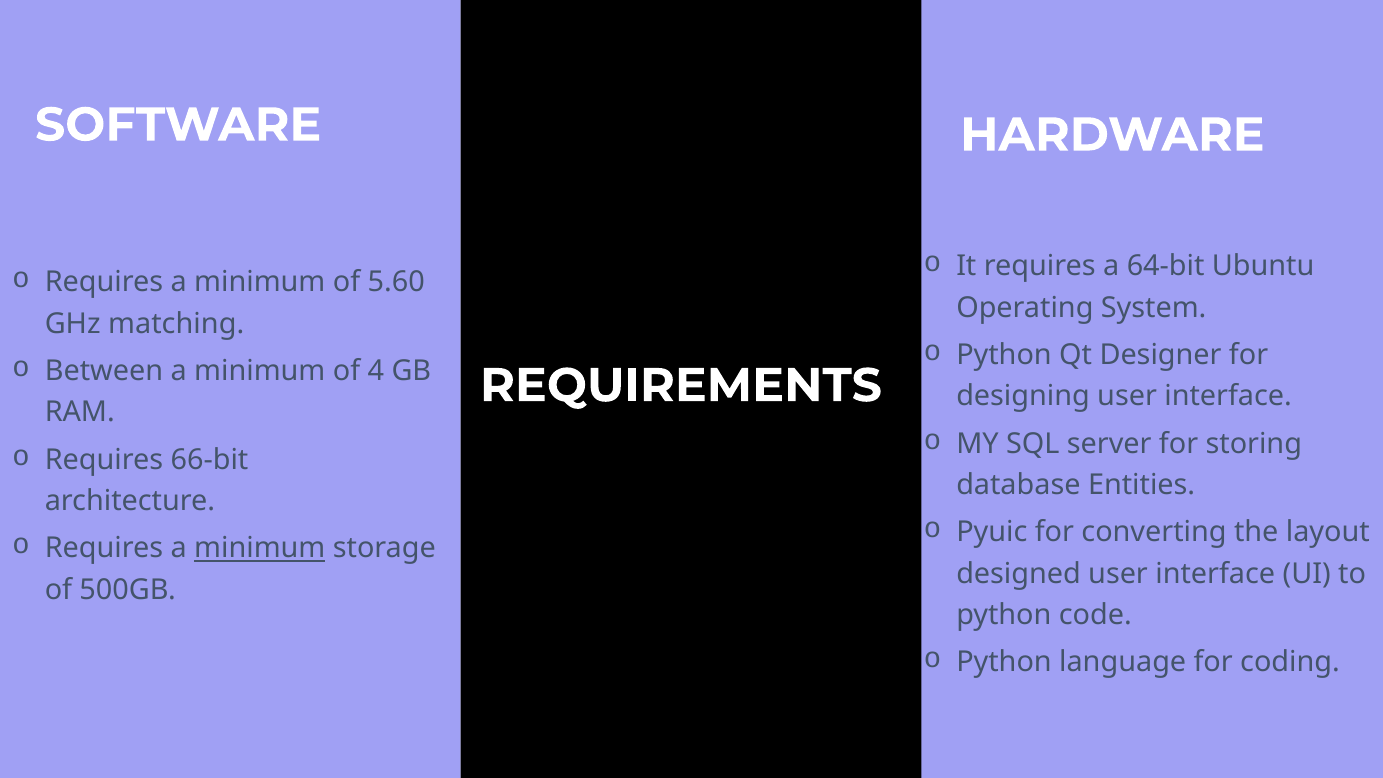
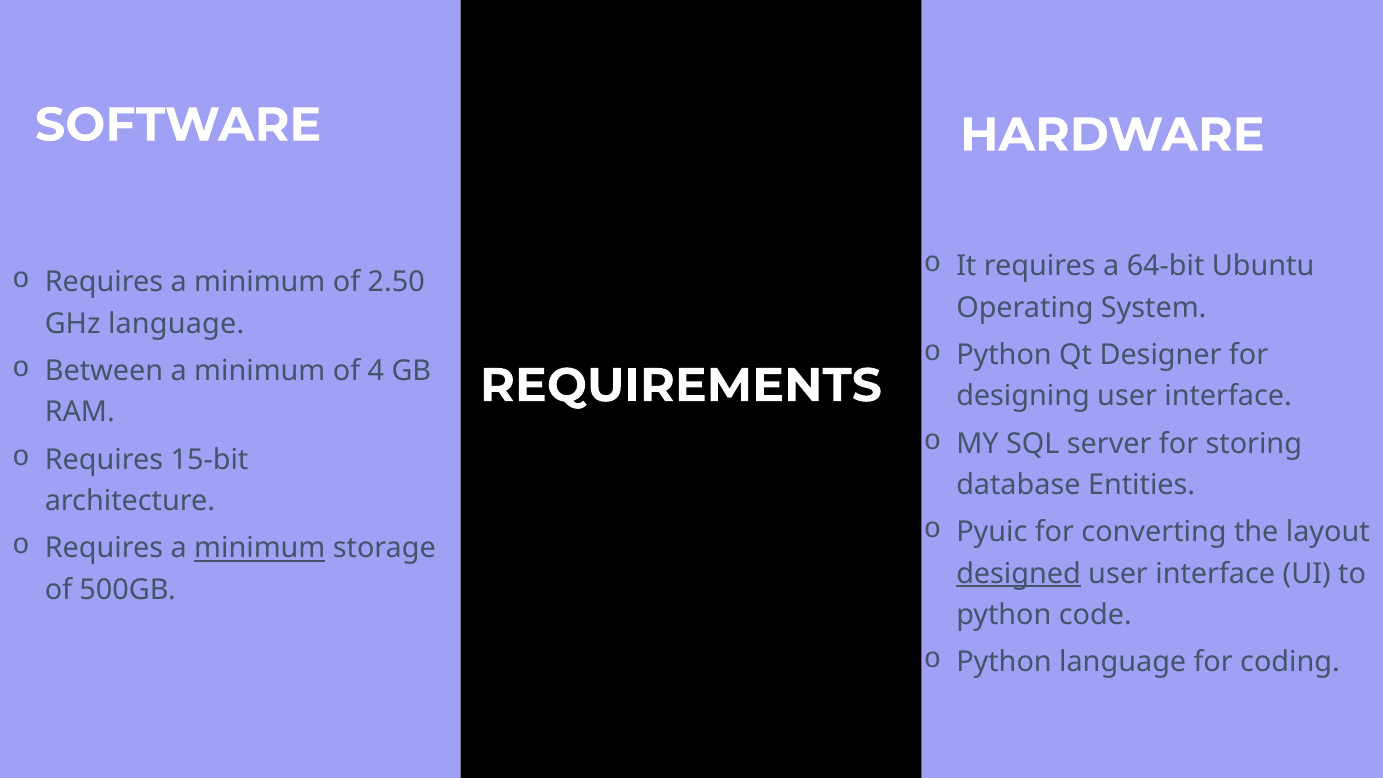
5.60: 5.60 -> 2.50 (396, 282)
GHz matching: matching -> language (176, 324)
66-bit: 66-bit -> 15-bit (209, 460)
designed underline: none -> present (1019, 574)
